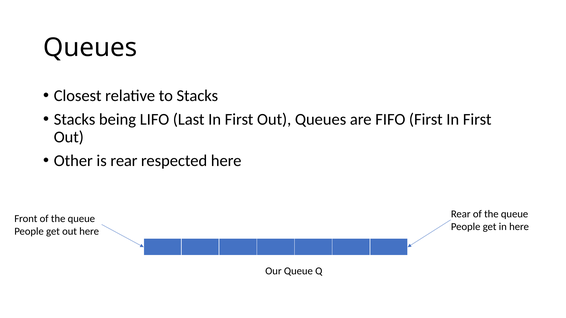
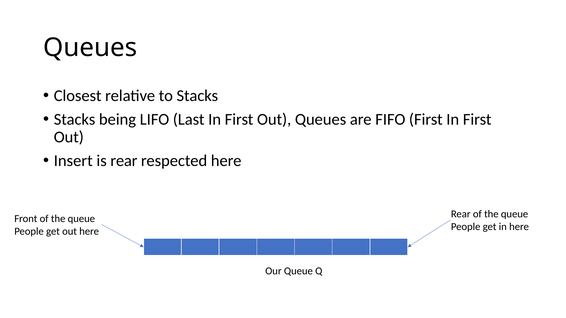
Other: Other -> Insert (73, 161)
